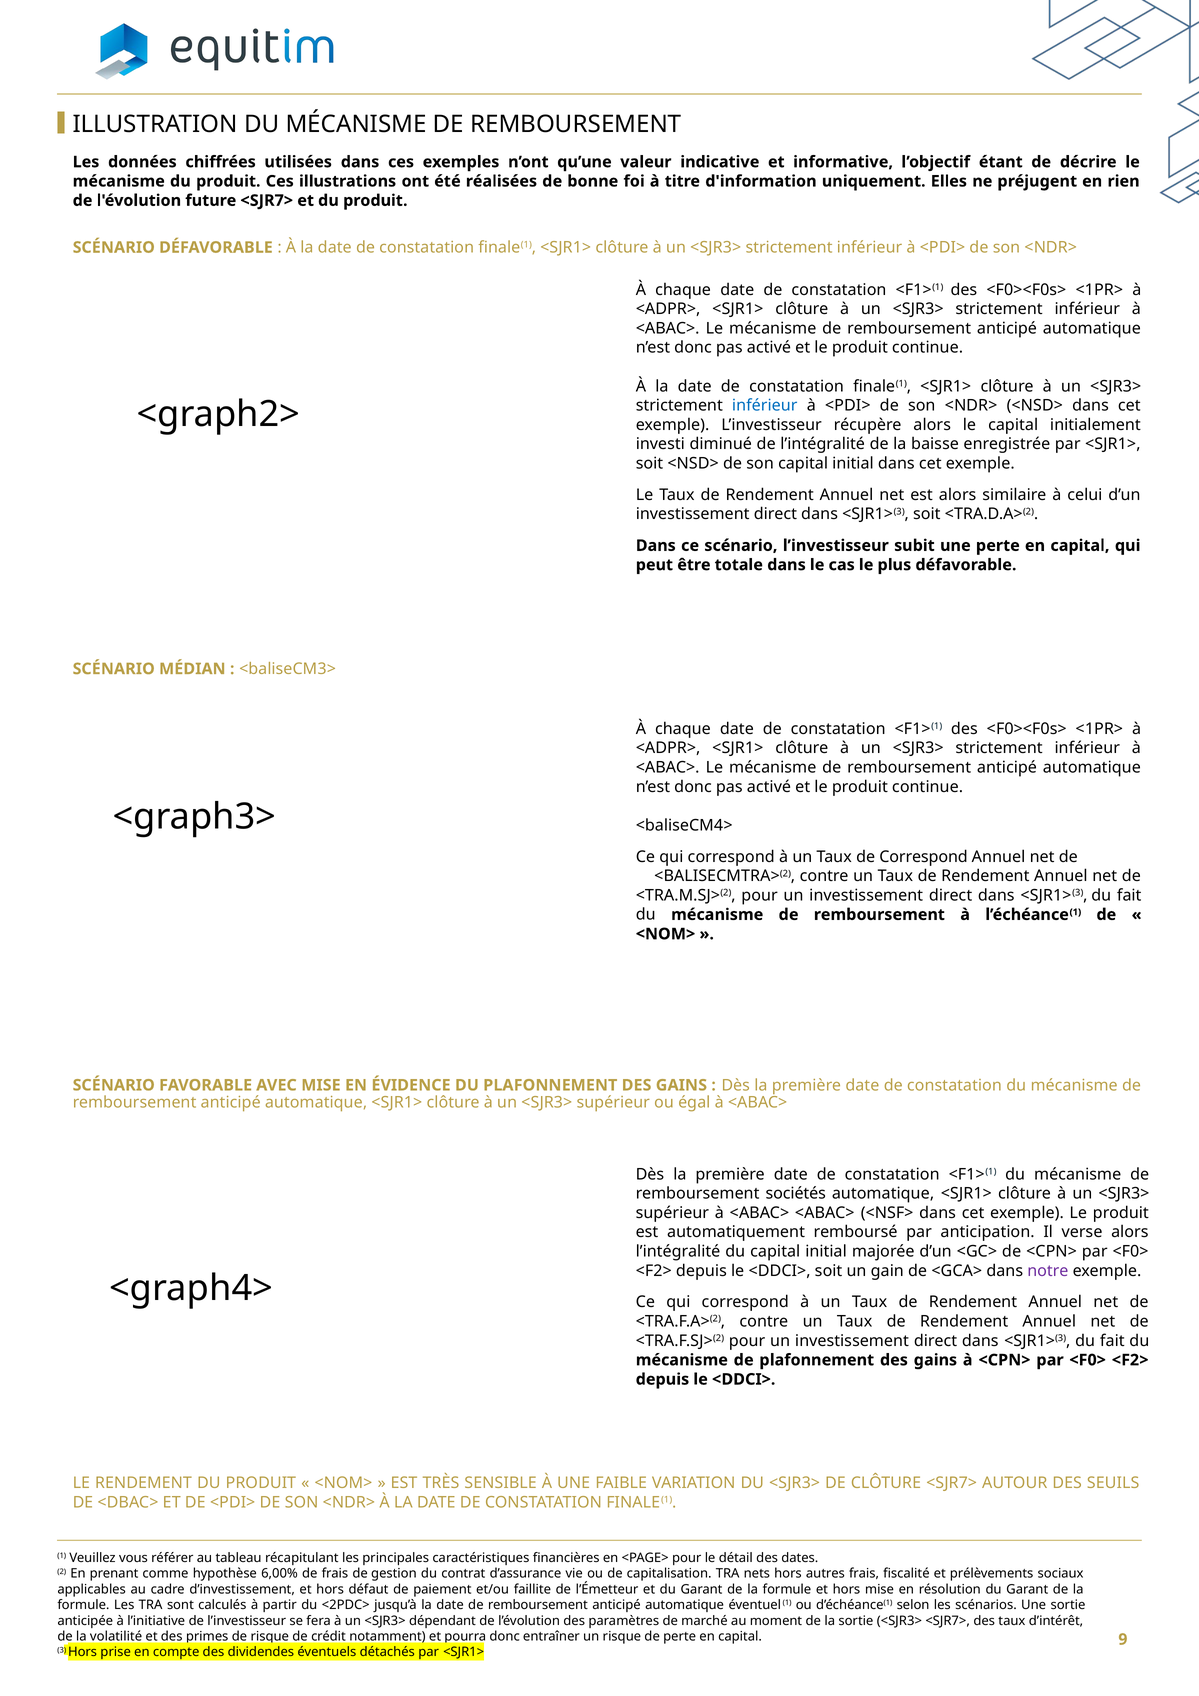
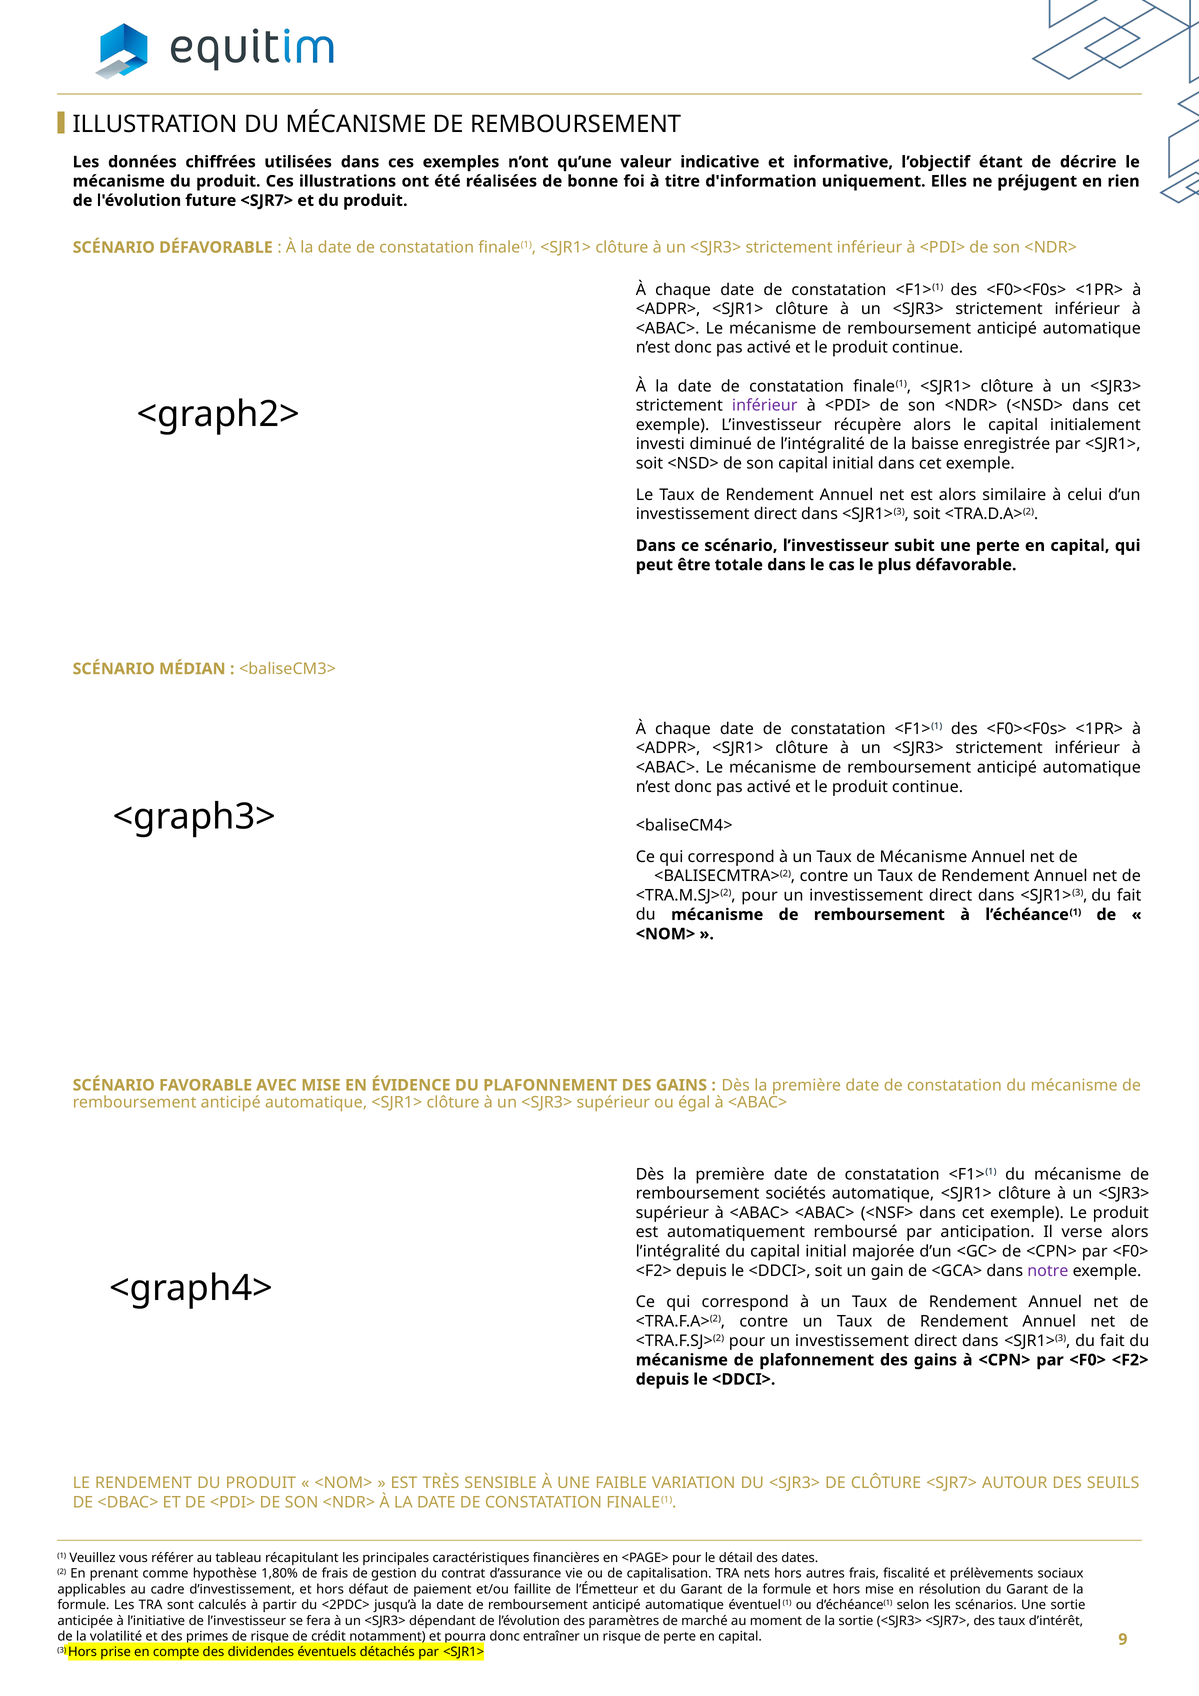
inférieur colour: blue -> purple (765, 406)
de Correspond: Correspond -> Mécanisme (923, 857)
6,00%: 6,00% -> 1,80% (280, 1573)
